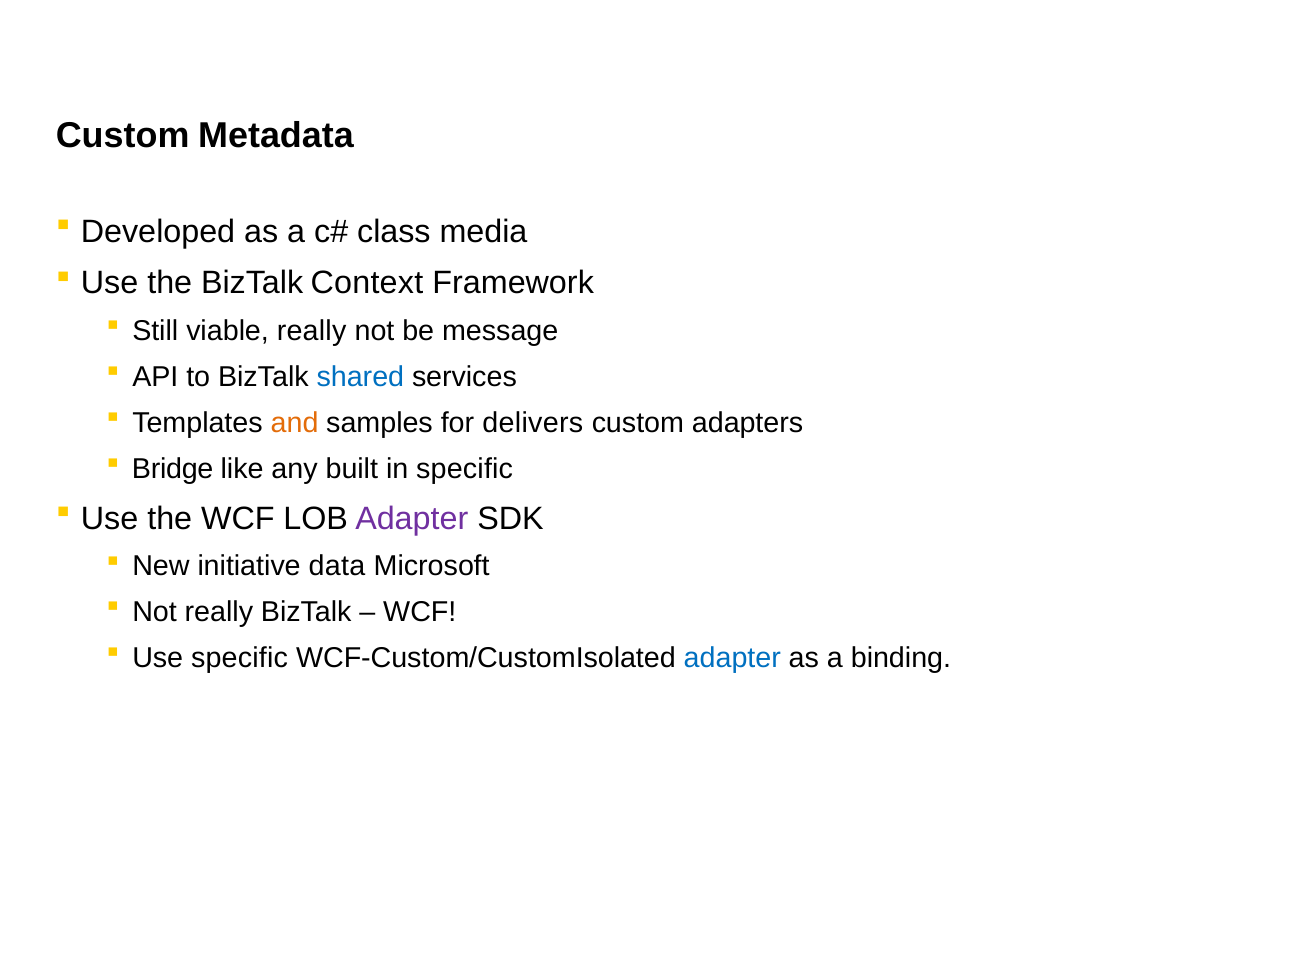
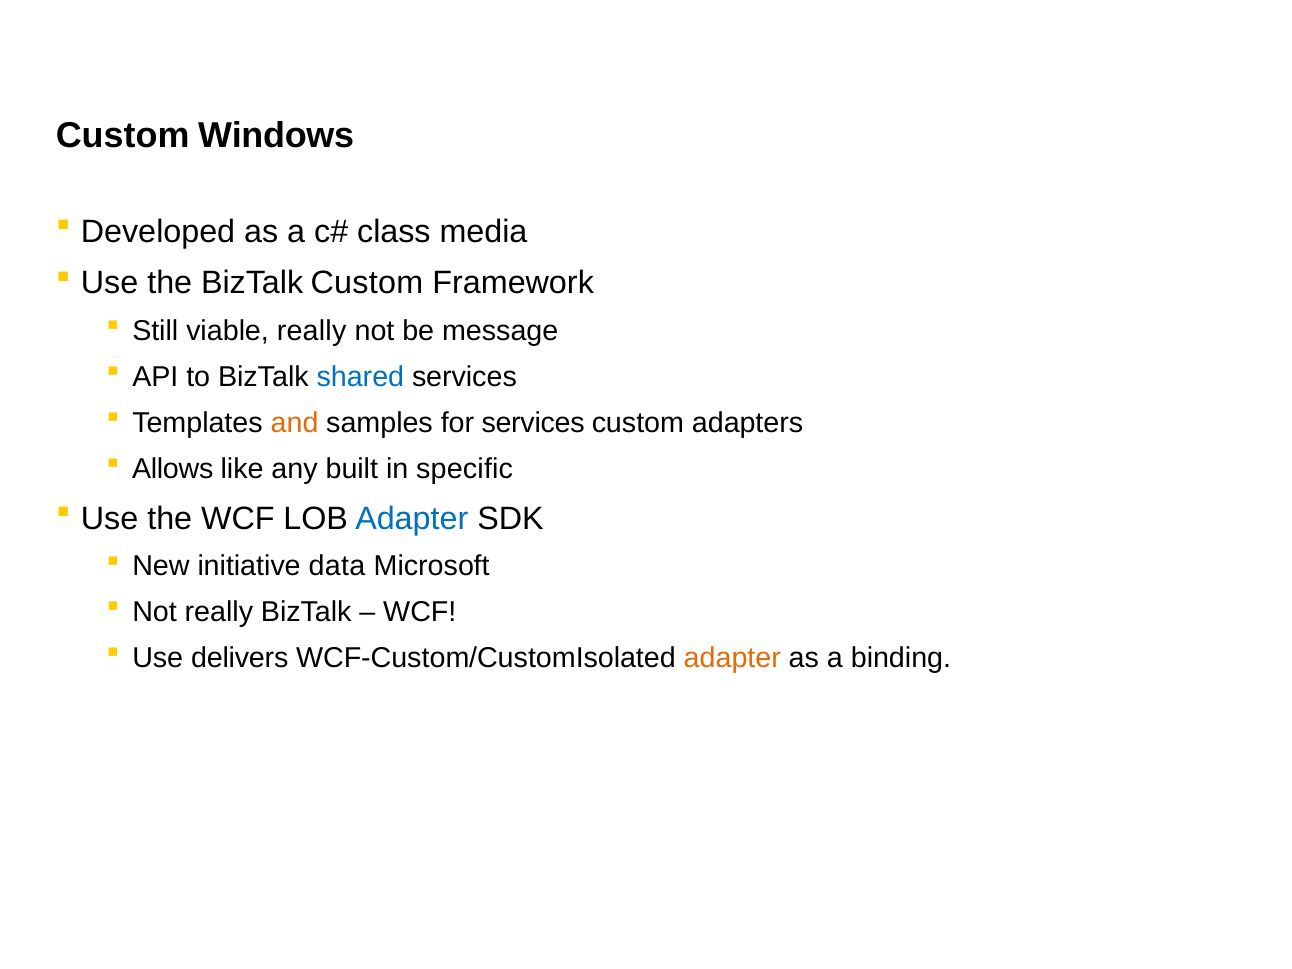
Metadata: Metadata -> Windows (276, 136)
BizTalk Context: Context -> Custom (367, 283)
for delivers: delivers -> services (533, 423)
Bridge: Bridge -> Allows (173, 469)
Adapter colour: purple -> blue (412, 518)
Use specific: specific -> delivers (240, 658)
adapter colour: blue -> orange (732, 658)
